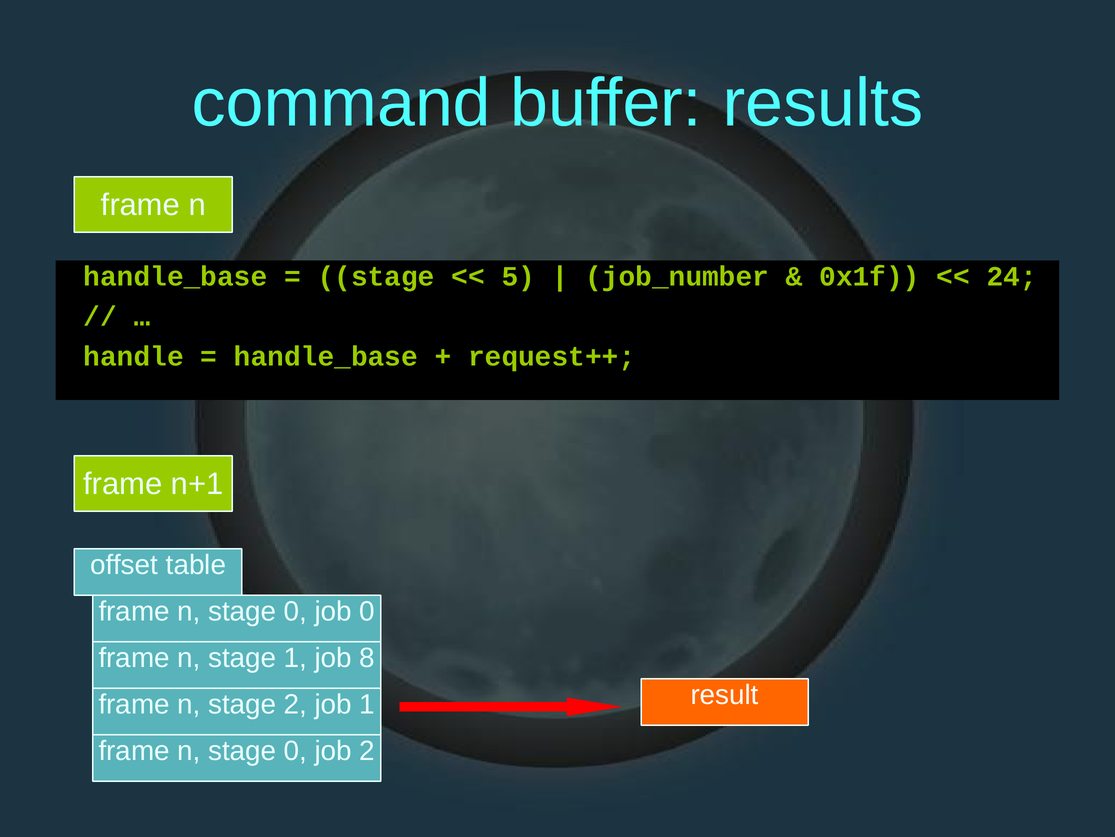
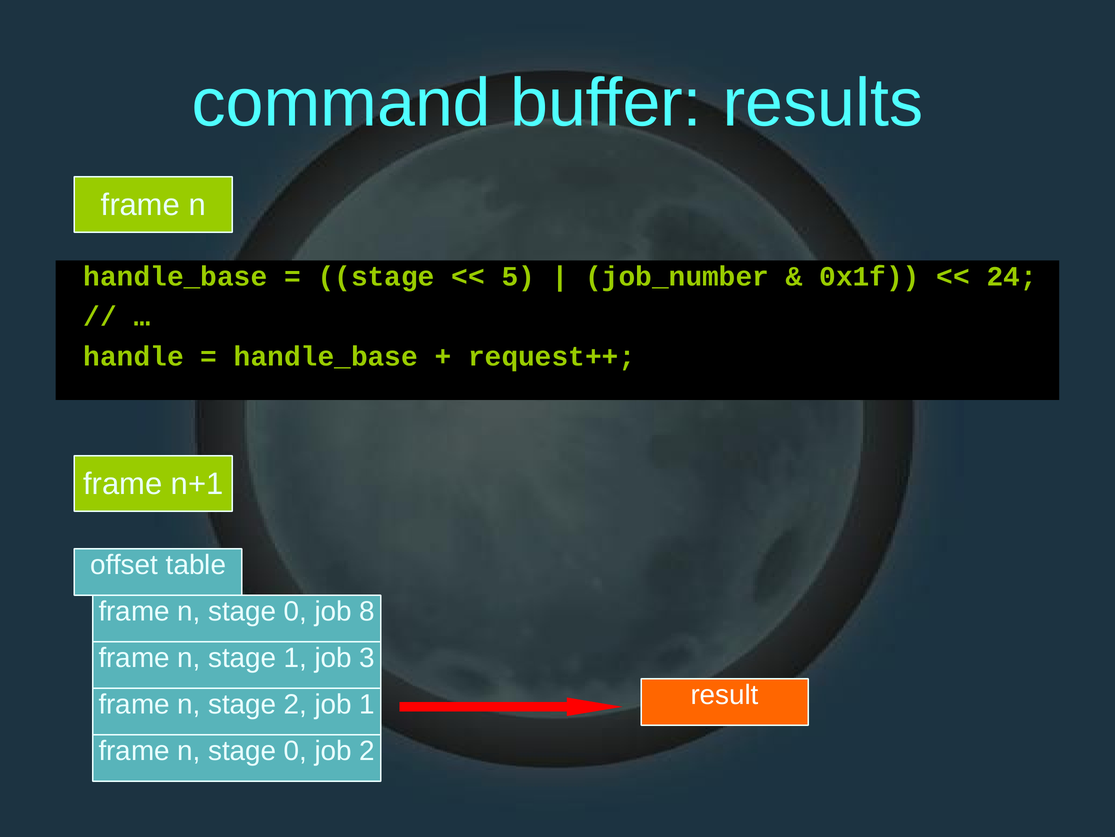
job 0: 0 -> 8 (367, 611)
8: 8 -> 3 (367, 657)
